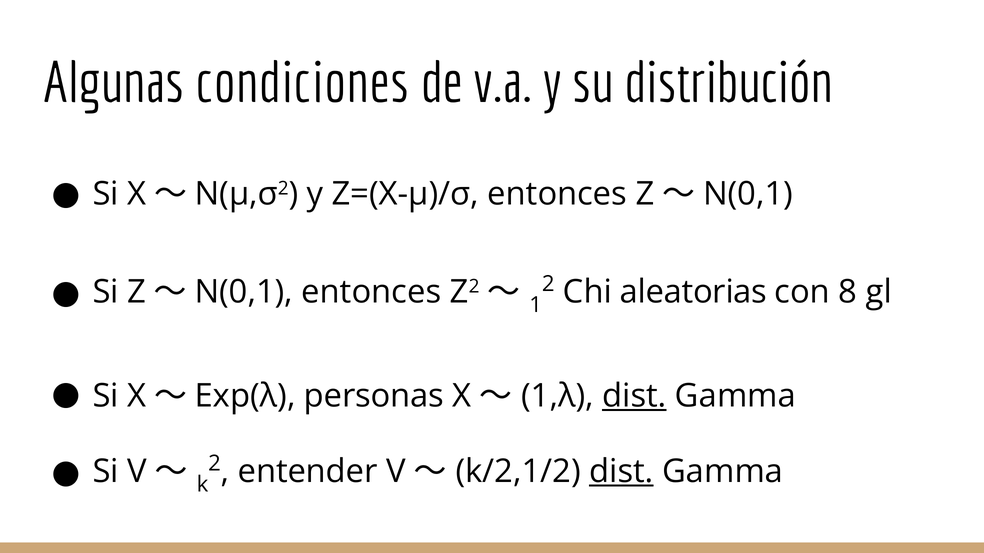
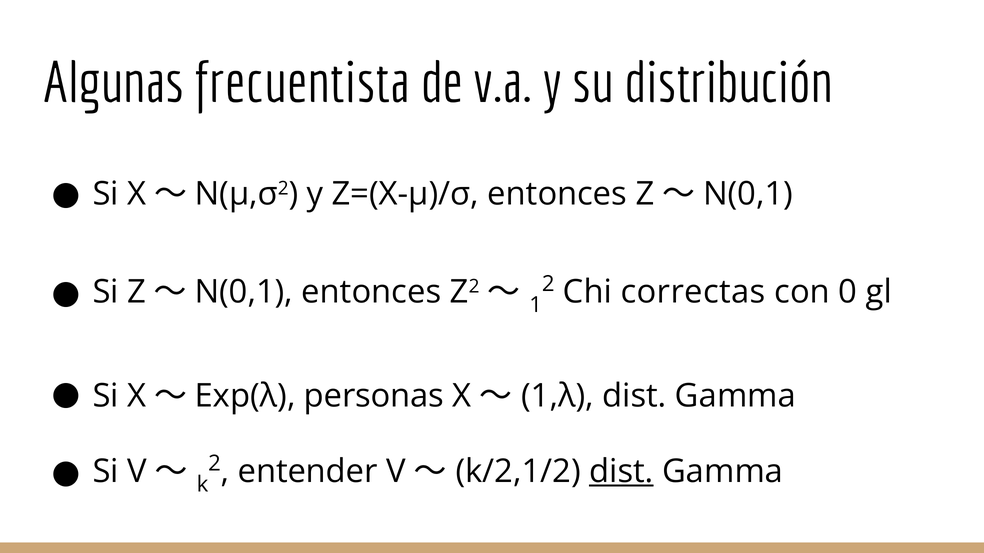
condiciones: condiciones -> frecuentista (303, 83)
aleatorias: aleatorias -> correctas (693, 292)
8: 8 -> 0 (848, 292)
dist underline: present -> none (634, 396)
